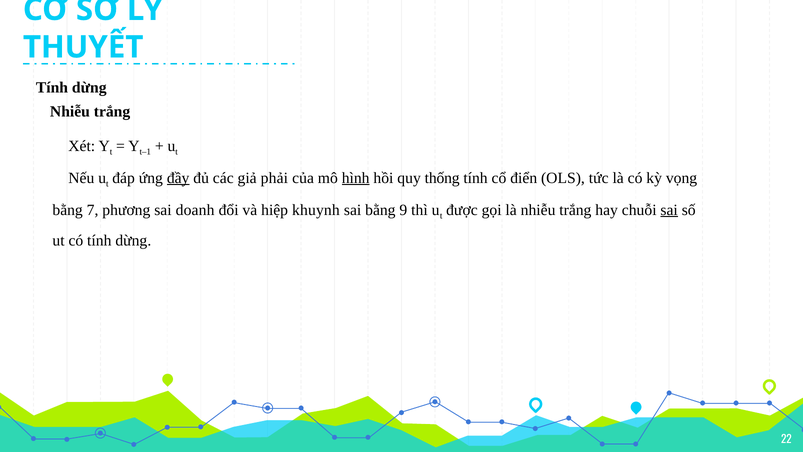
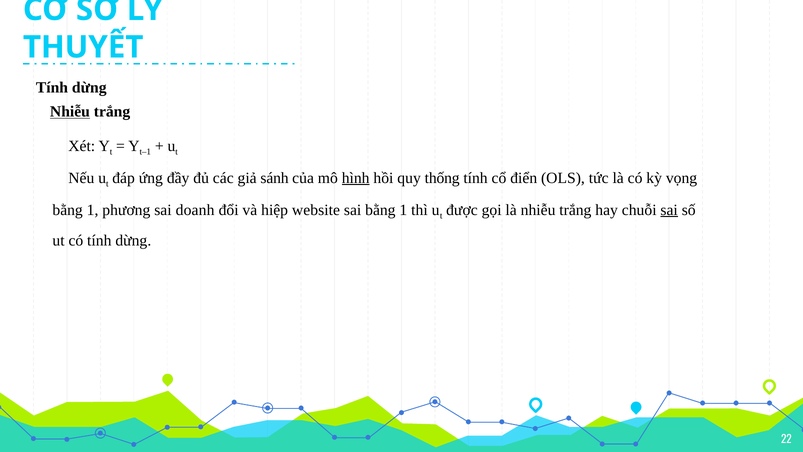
Nhiễu underline: none -> present (70, 111)
đầy underline: present -> none (178, 178)
phải: phải -> sánh (275, 178)
7: 7 -> 1 (93, 210)
khuynh: khuynh -> website (316, 210)
sai bằng 9: 9 -> 1 (403, 210)
